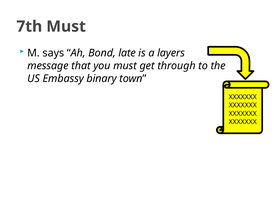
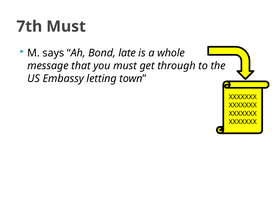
layers: layers -> whole (171, 53)
binary: binary -> letting (102, 78)
